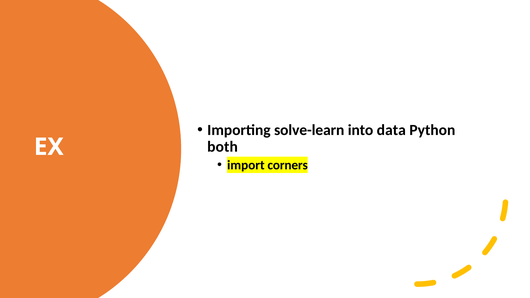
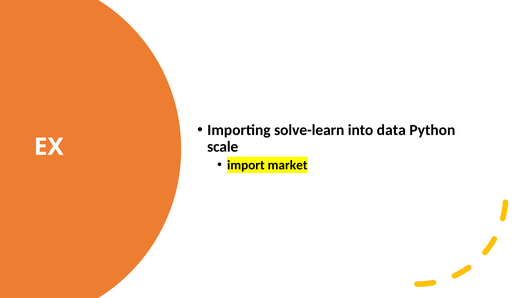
both: both -> scale (223, 147)
corners: corners -> market (288, 165)
